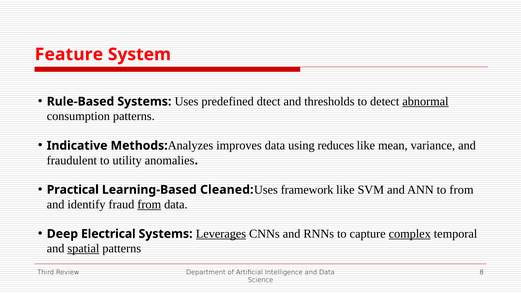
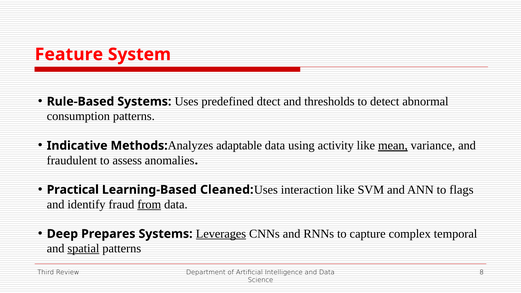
abnormal underline: present -> none (425, 102)
improves: improves -> adaptable (239, 146)
reduces: reduces -> activity (336, 146)
mean underline: none -> present (393, 146)
utility: utility -> assess (127, 160)
framework: framework -> interaction (307, 190)
to from: from -> flags (461, 190)
Electrical: Electrical -> Prepares (108, 234)
complex underline: present -> none (410, 234)
